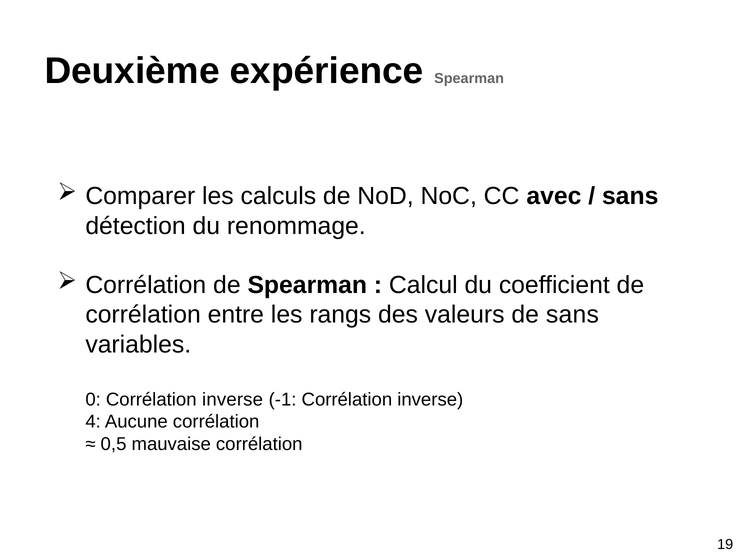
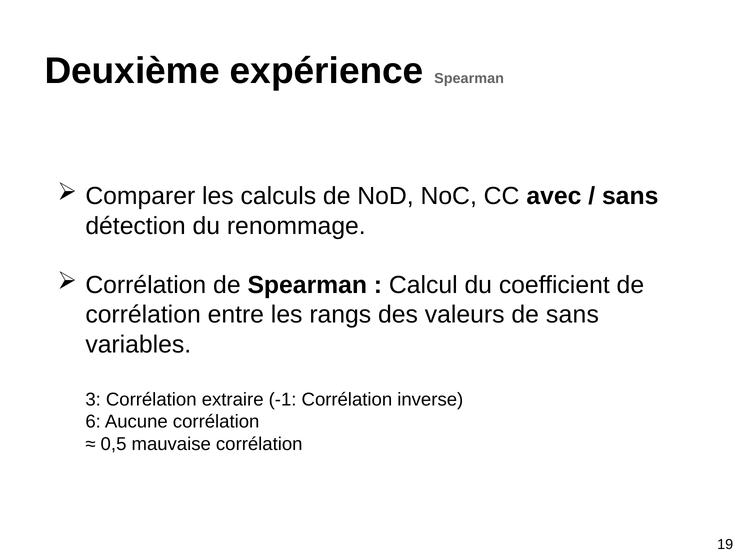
0: 0 -> 3 (93, 400)
inverse: inverse -> extraire (233, 400)
4: 4 -> 6 (93, 422)
